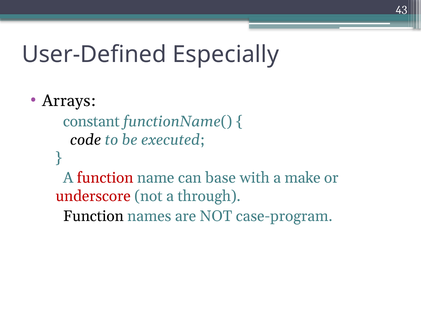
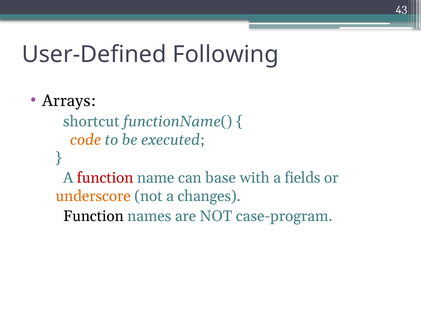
Especially: Especially -> Following (226, 54)
constant: constant -> shortcut (91, 121)
code colour: black -> orange (86, 140)
make: make -> fields (303, 178)
underscore colour: red -> orange (93, 196)
through: through -> changes (209, 196)
